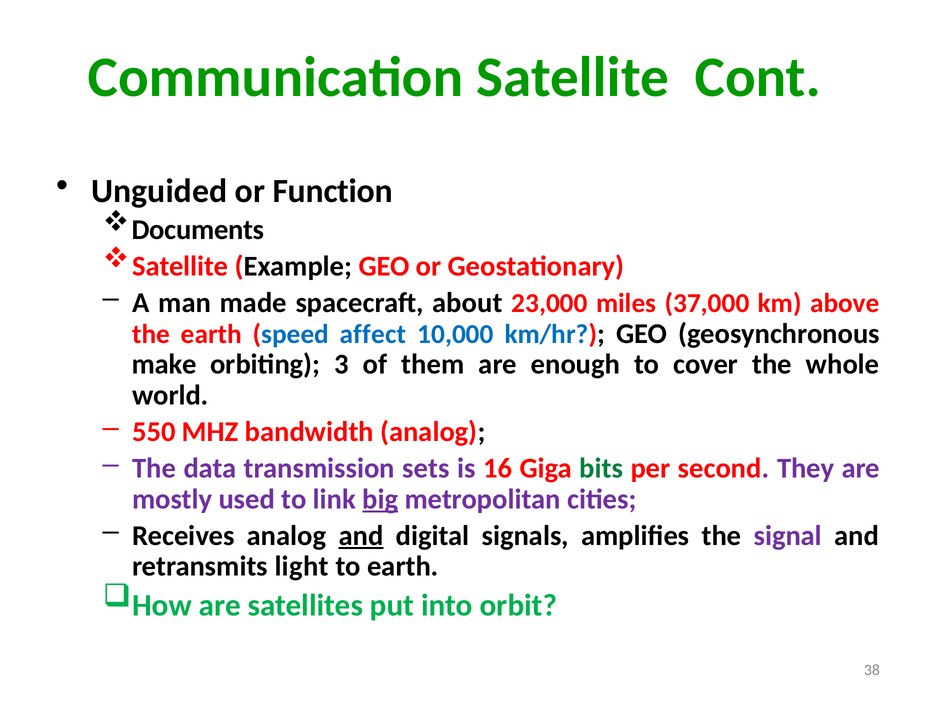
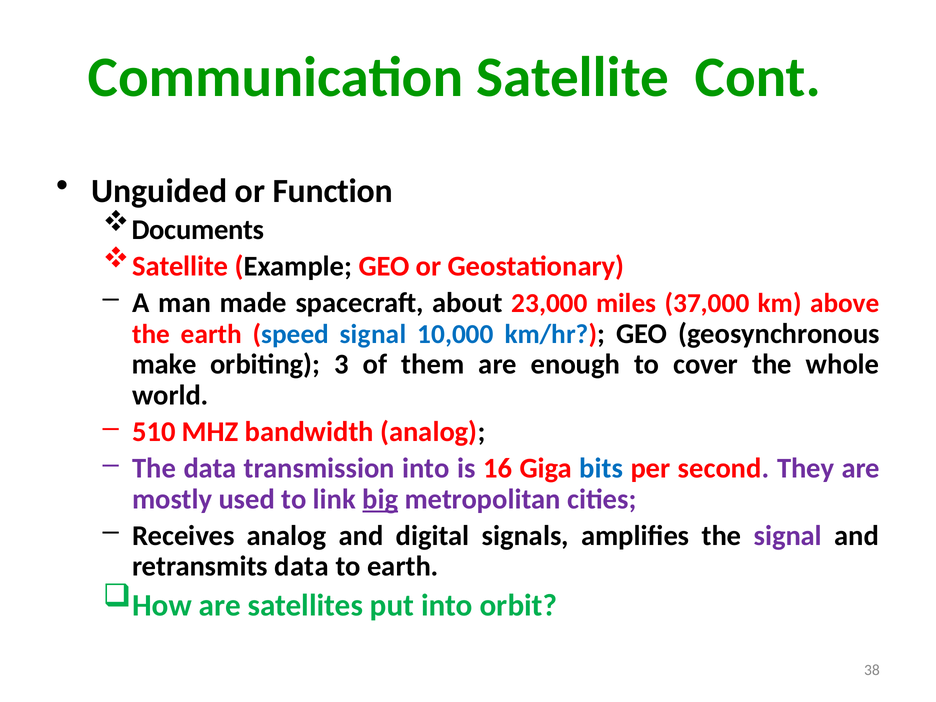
speed affect: affect -> signal (373, 334)
550: 550 -> 510 (154, 432)
transmission sets: sets -> into (426, 468)
bits colour: green -> blue (601, 468)
and underline: present -> none (361, 536)
retransmits light: light -> data (302, 567)
